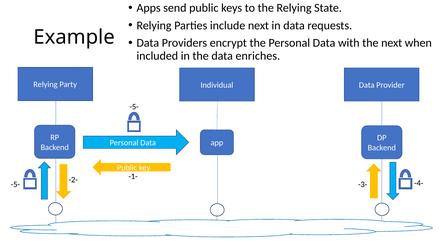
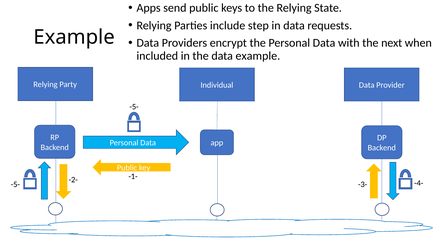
include next: next -> step (258, 26)
data enriches: enriches -> example (258, 56)
